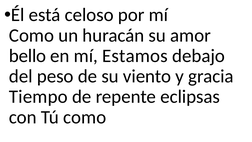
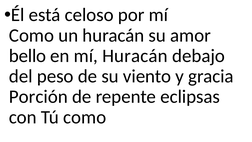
mí Estamos: Estamos -> Huracán (135, 56)
Tiempo: Tiempo -> Porción (38, 97)
